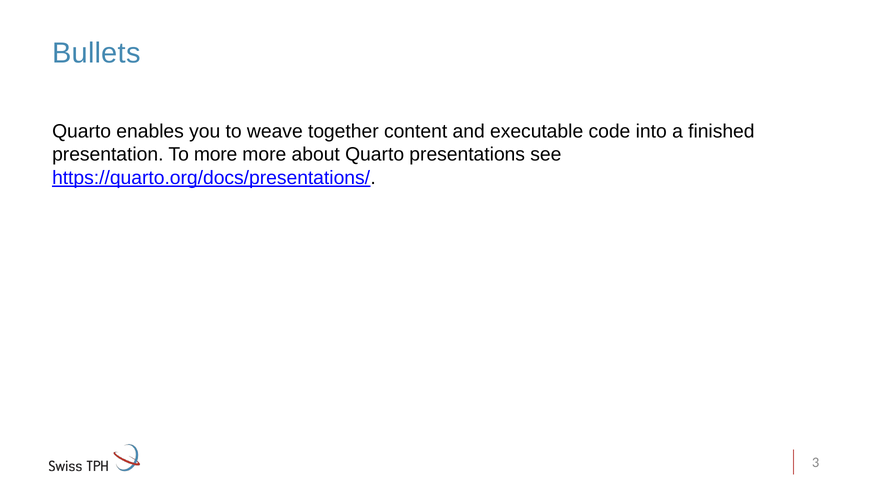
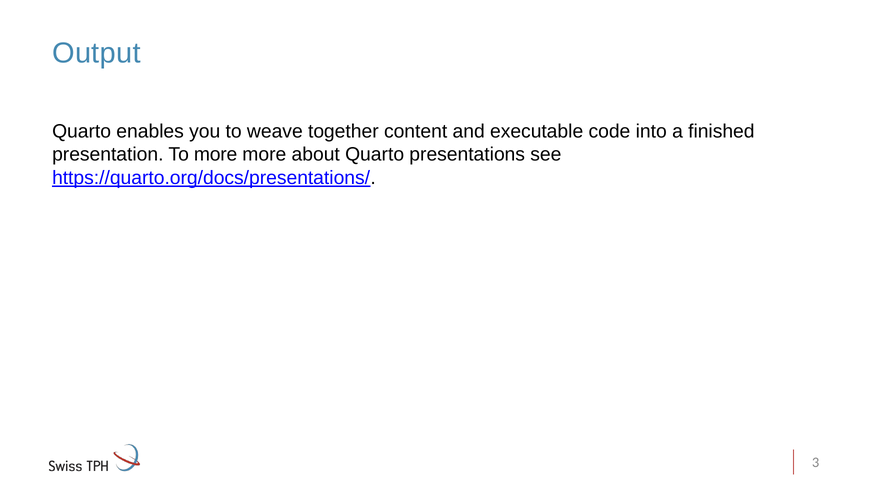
Bullets: Bullets -> Output (96, 53)
